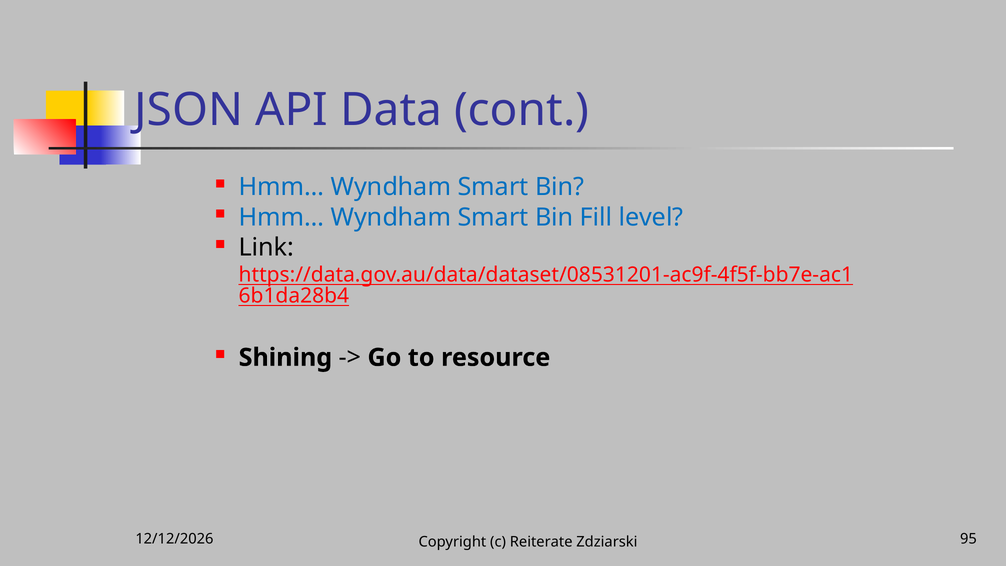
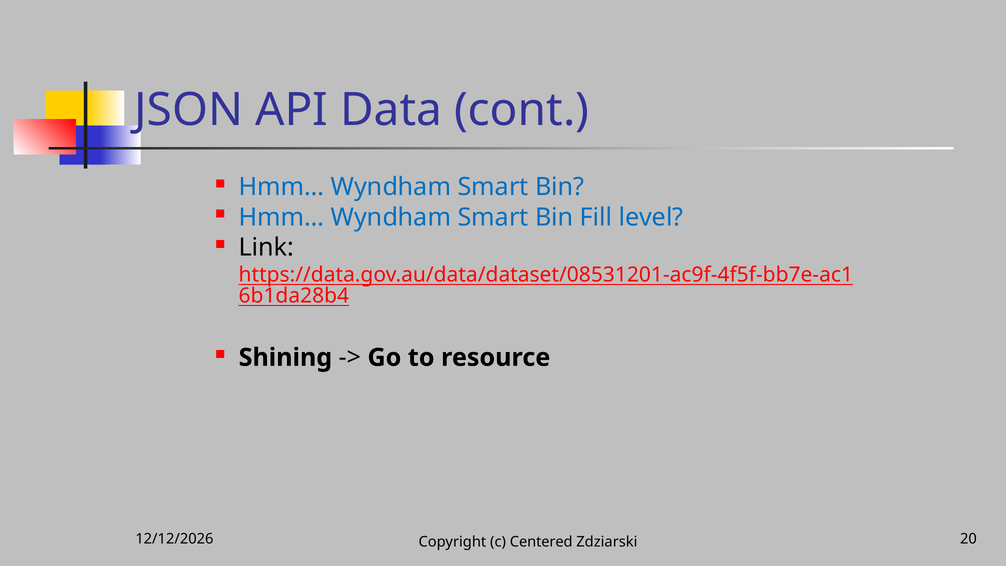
95: 95 -> 20 (968, 539)
Reiterate: Reiterate -> Centered (541, 542)
